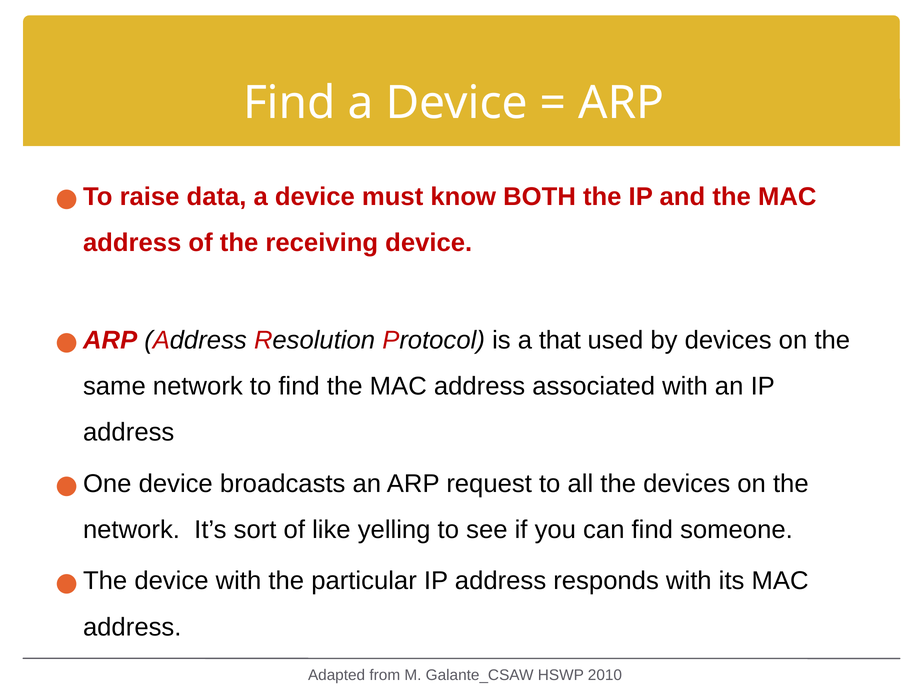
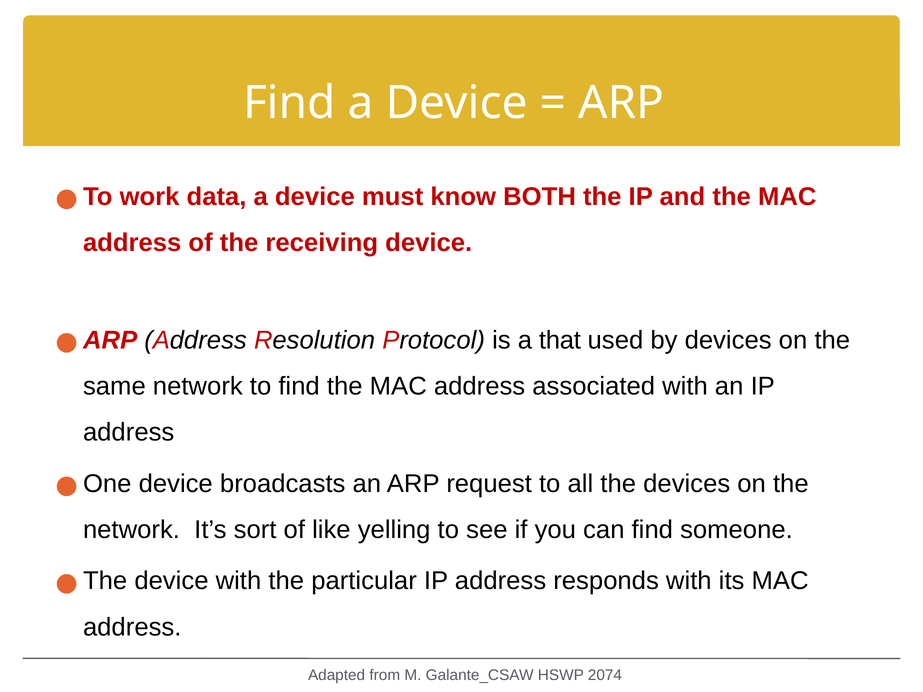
raise: raise -> work (150, 197)
2010: 2010 -> 2074 (605, 675)
